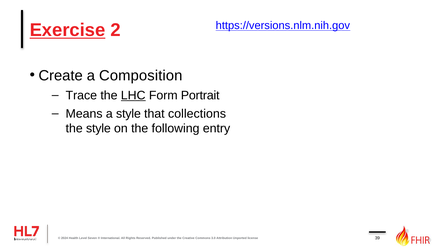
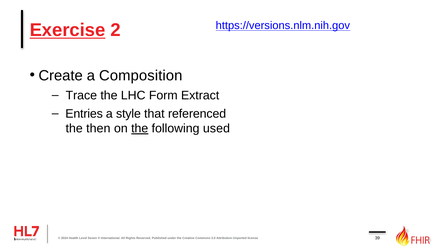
LHC underline: present -> none (133, 95)
Portrait: Portrait -> Extract (200, 95)
Means: Means -> Entries (84, 114)
collections: collections -> referenced (197, 114)
the style: style -> then (98, 128)
the underline: none -> present (140, 128)
entry: entry -> used (216, 128)
